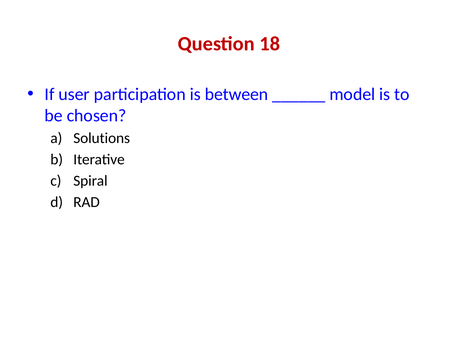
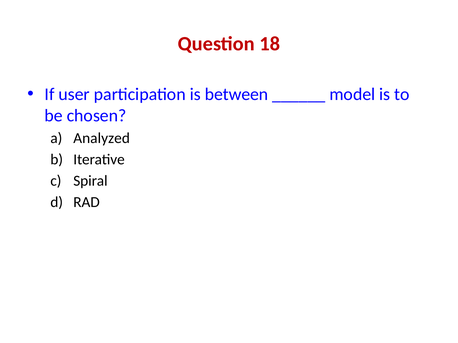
Solutions: Solutions -> Analyzed (102, 138)
